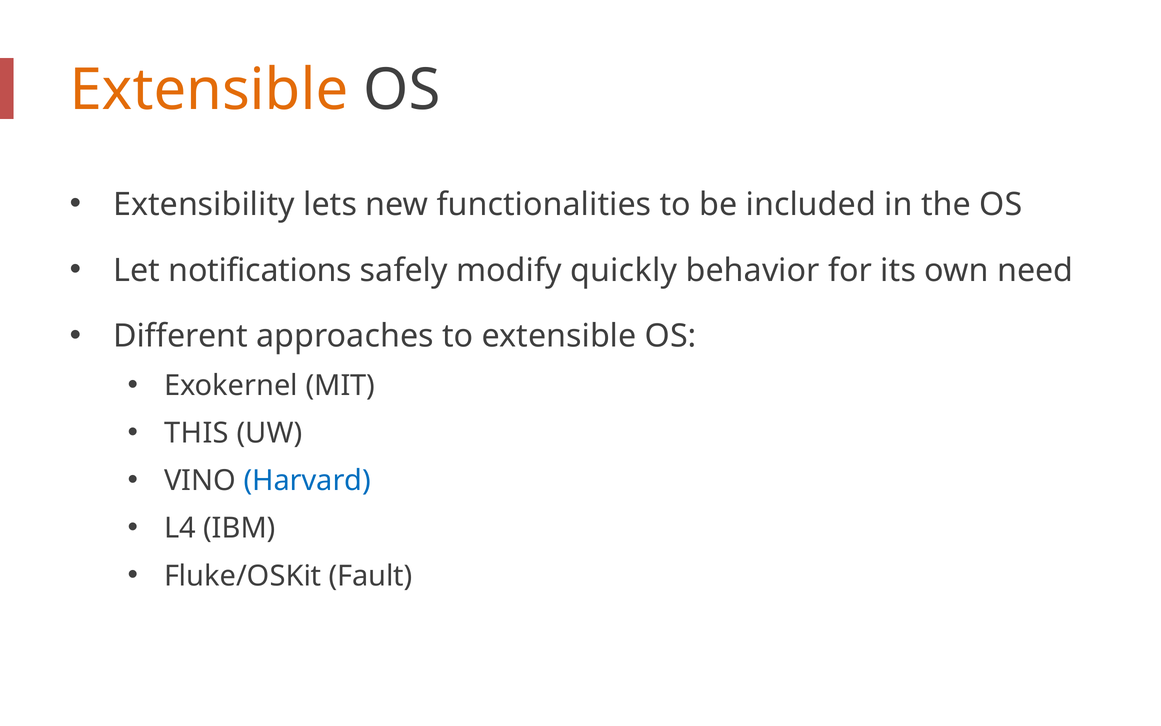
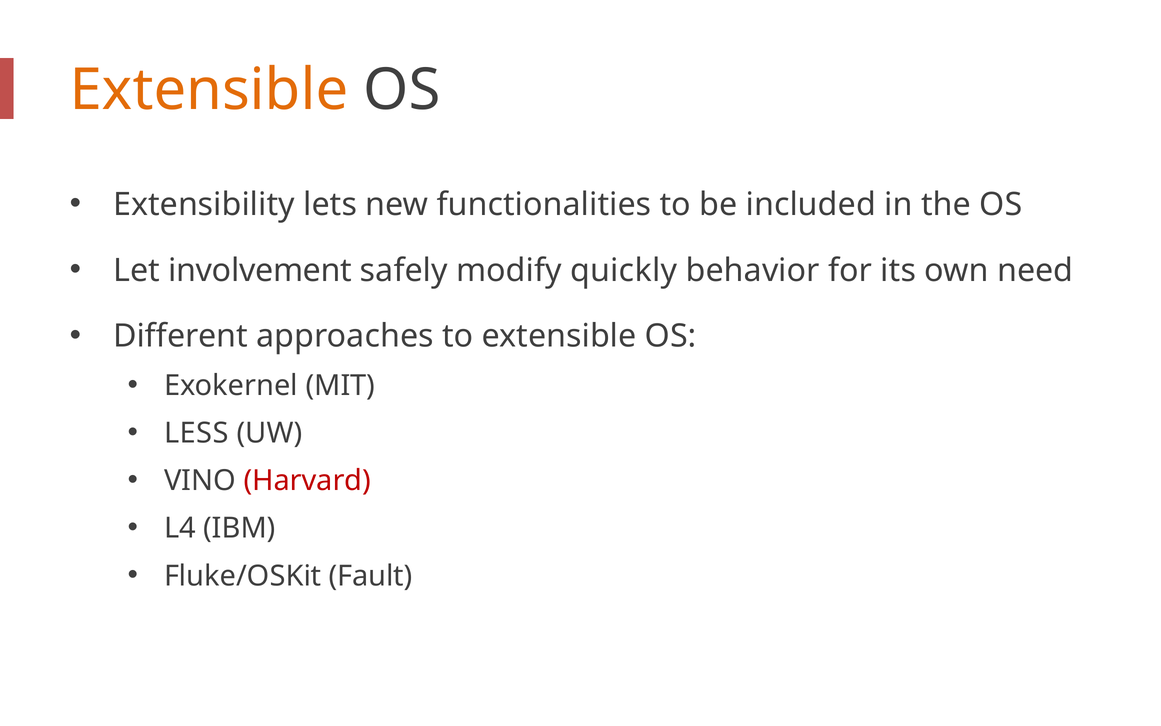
notifications: notifications -> involvement (260, 270)
THIS: THIS -> LESS (196, 433)
Harvard colour: blue -> red (307, 480)
